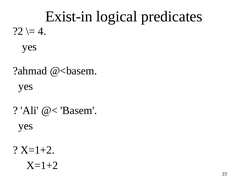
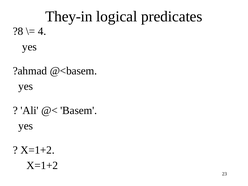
Exist-in: Exist-in -> They-in (69, 17)
?2: ?2 -> ?8 (18, 31)
